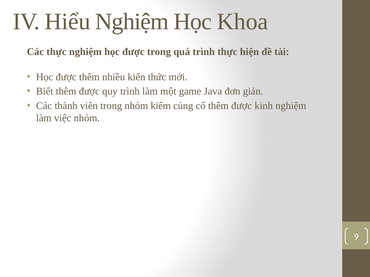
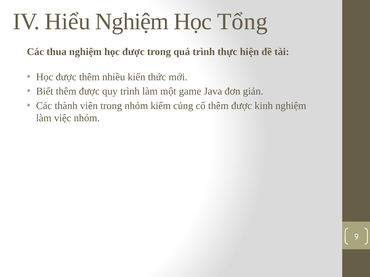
Khoa: Khoa -> Tổng (242, 22)
Các thực: thực -> thua (57, 52)
